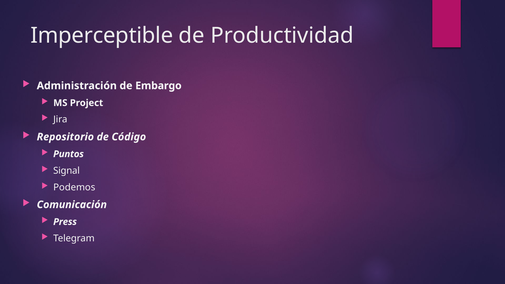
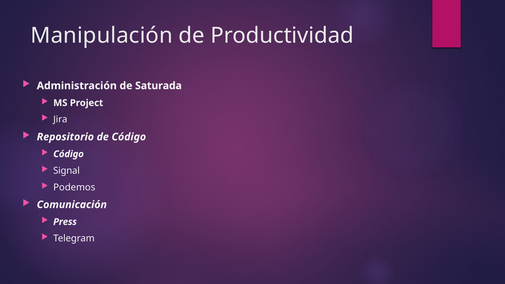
Imperceptible: Imperceptible -> Manipulación (102, 35)
Embargo: Embargo -> Saturada (158, 86)
Puntos: Puntos -> Código (68, 154)
